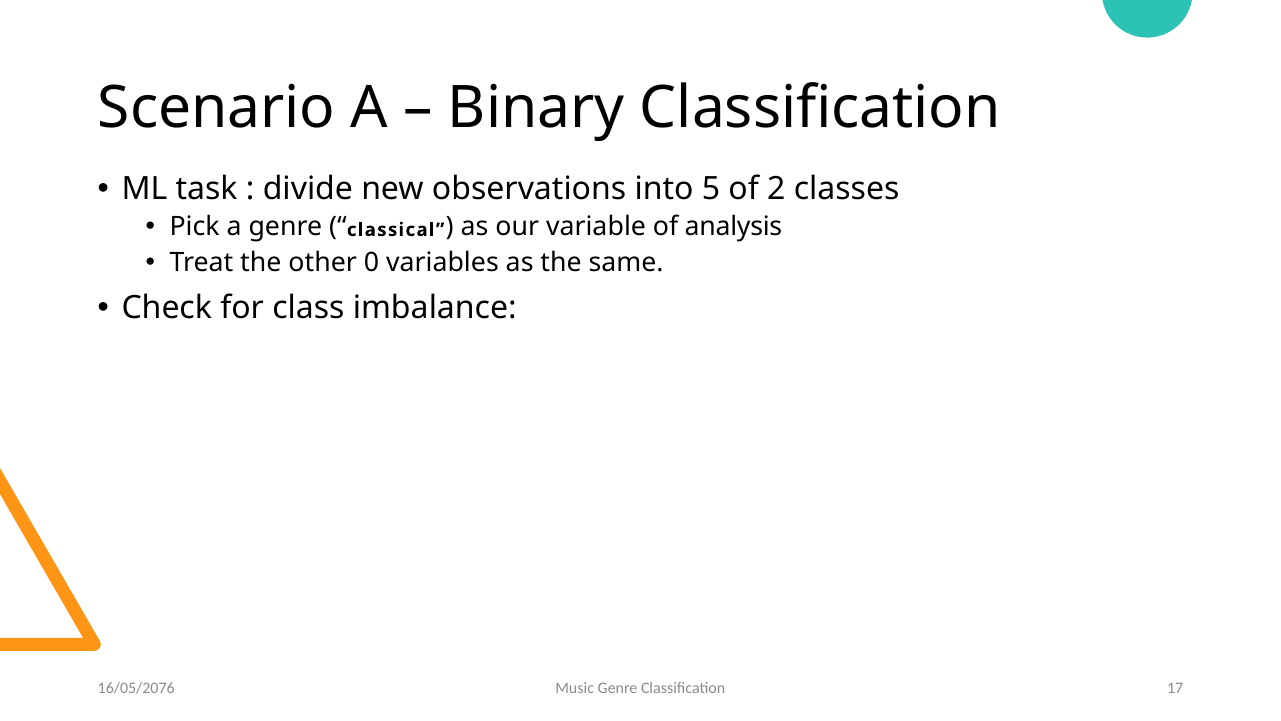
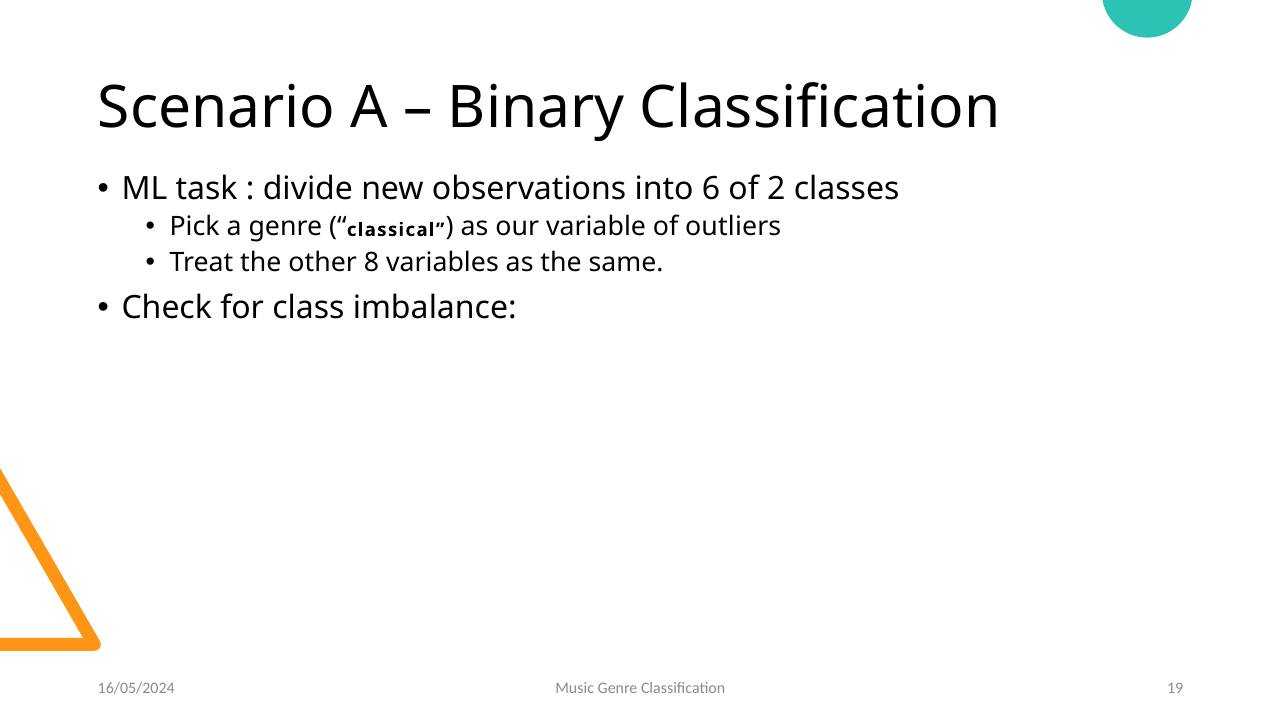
5: 5 -> 6 (711, 189)
analysis: analysis -> outliers (733, 227)
0: 0 -> 8 (371, 263)
16/05/2076: 16/05/2076 -> 16/05/2024 (136, 688)
17: 17 -> 19 (1175, 688)
